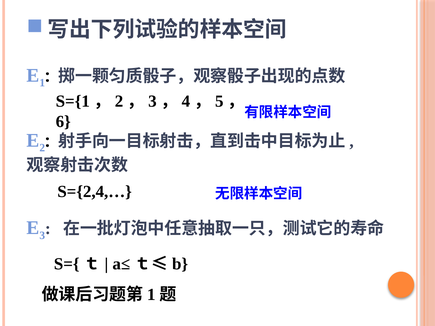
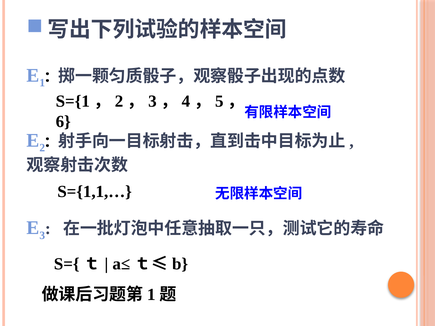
S={2,4,…: S={2,4,… -> S={1,1,… (95, 192)
